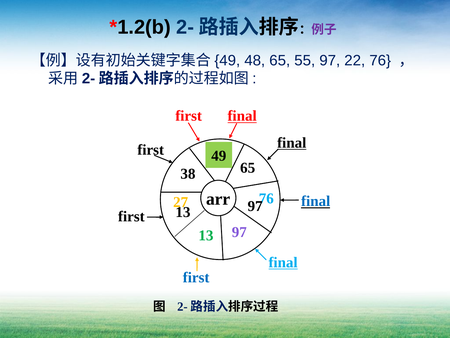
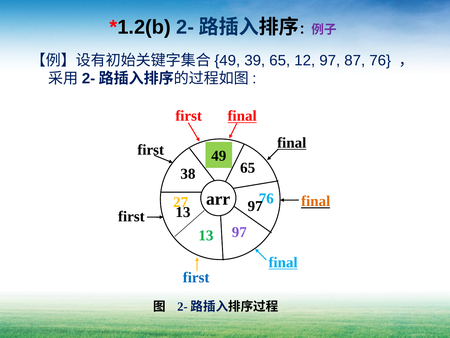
48: 48 -> 39 (255, 61)
55: 55 -> 12 (305, 61)
22: 22 -> 87 (355, 61)
final colour: blue -> orange (316, 201)
